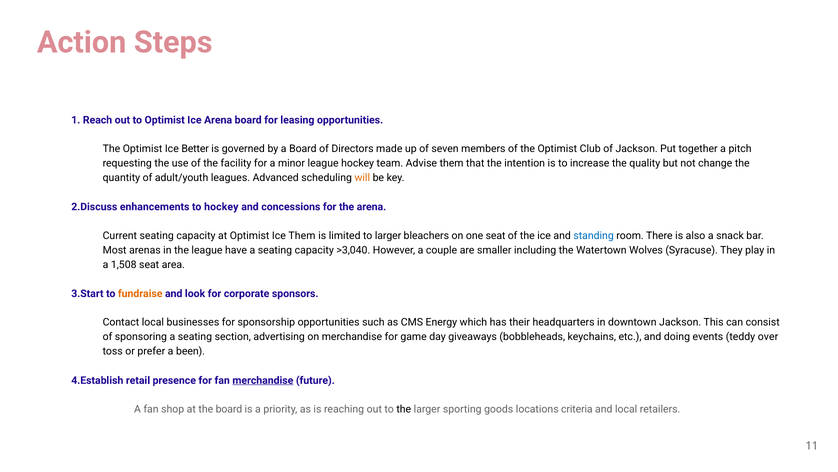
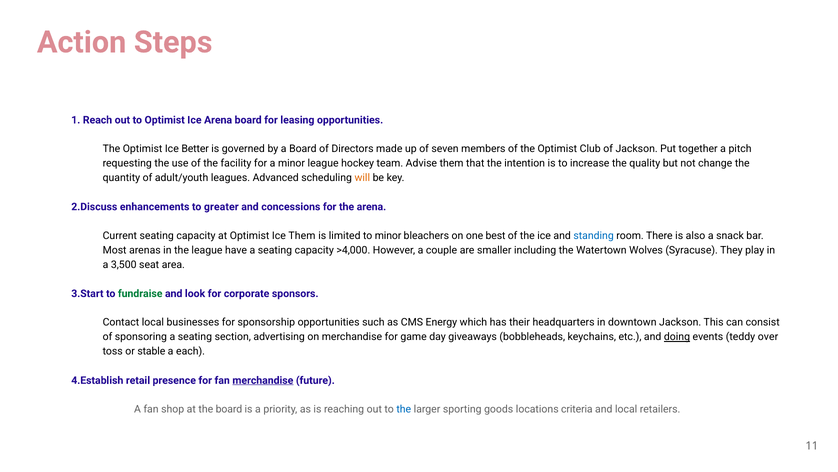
to hockey: hockey -> greater (221, 207)
to larger: larger -> minor (388, 235)
one seat: seat -> best (496, 235)
>3,040: >3,040 -> >4,000 (353, 250)
1,508: 1,508 -> 3,500 (124, 264)
fundraise colour: orange -> green (140, 293)
doing underline: none -> present (677, 337)
prefer: prefer -> stable (151, 351)
been: been -> each (191, 351)
the colour: black -> blue (404, 409)
